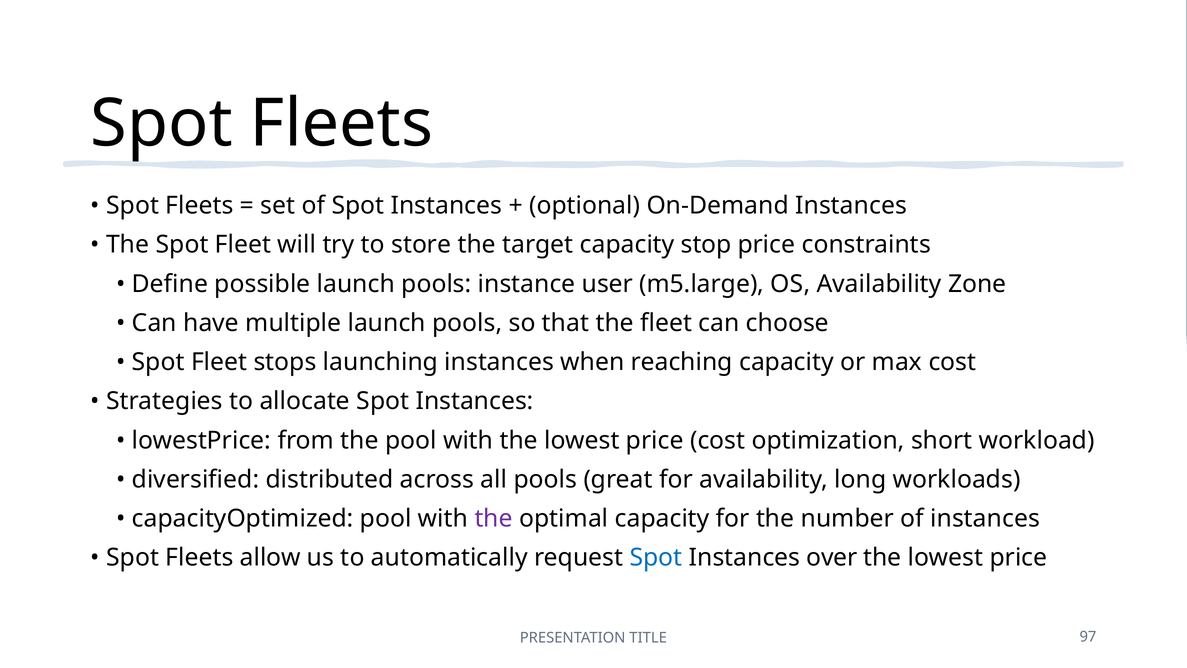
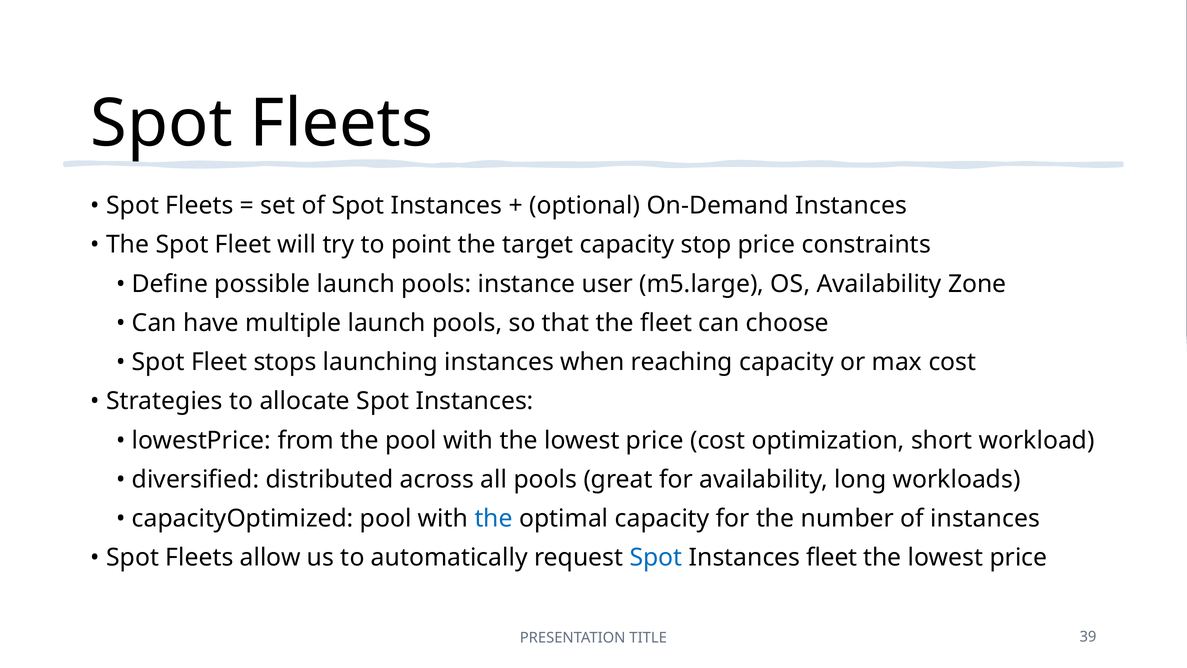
store: store -> point (421, 245)
the colour: purple -> blue (494, 518)
Instances over: over -> fleet (832, 558)
97: 97 -> 39 (1088, 636)
